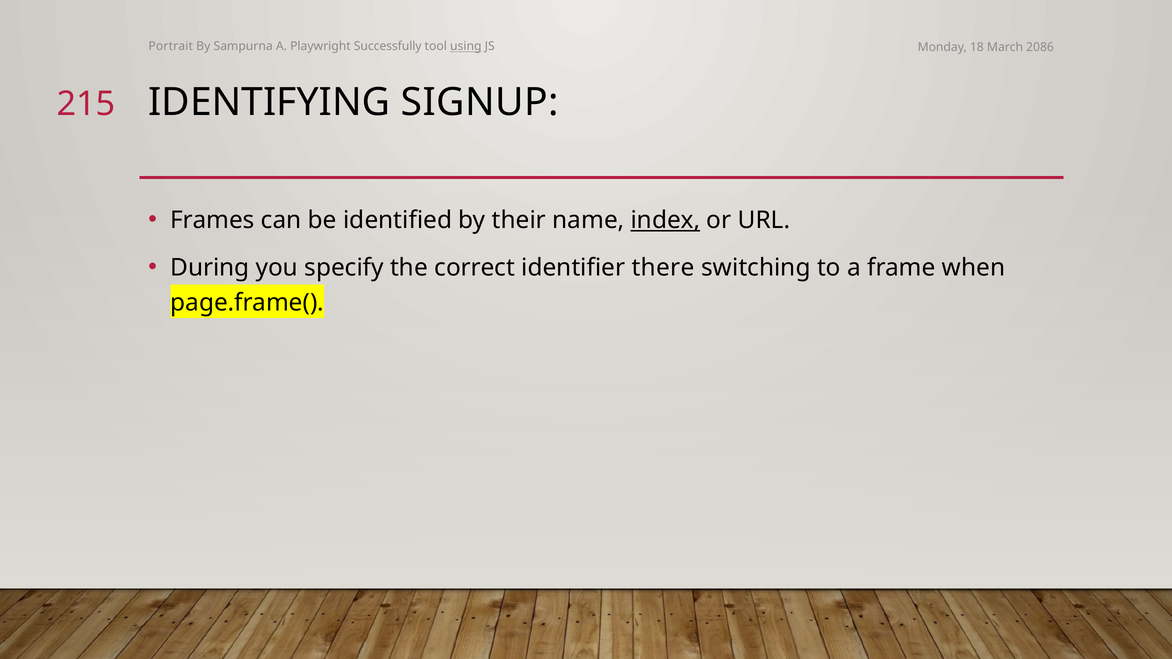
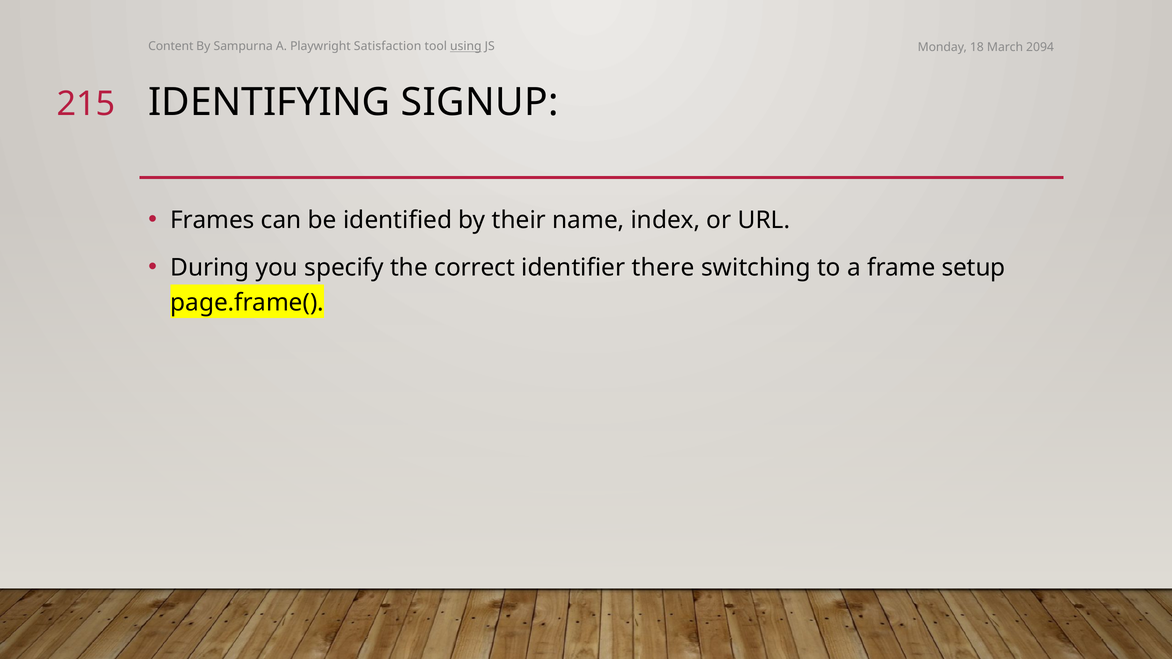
Portrait: Portrait -> Content (171, 46)
Successfully: Successfully -> Satisfaction (388, 46)
2086: 2086 -> 2094 (1040, 47)
index underline: present -> none (665, 220)
when: when -> setup (974, 268)
